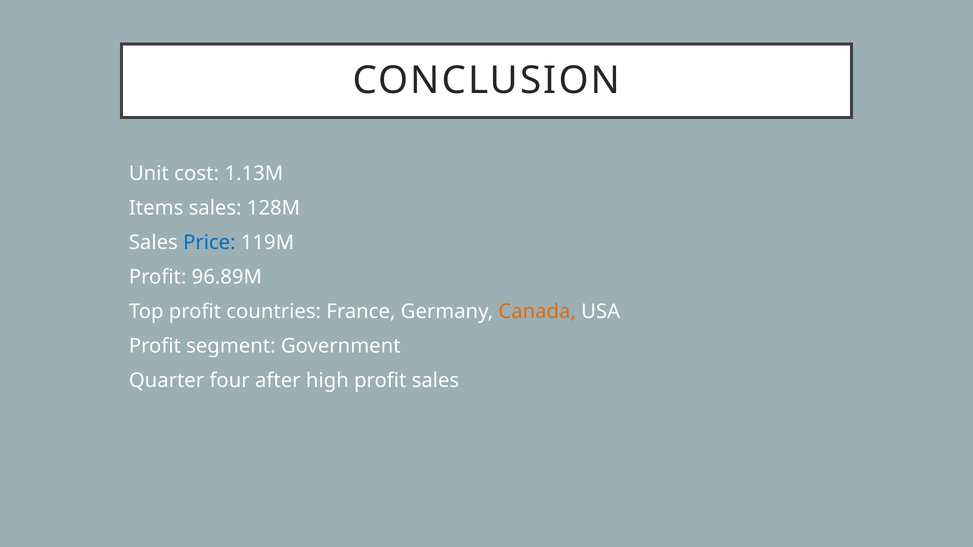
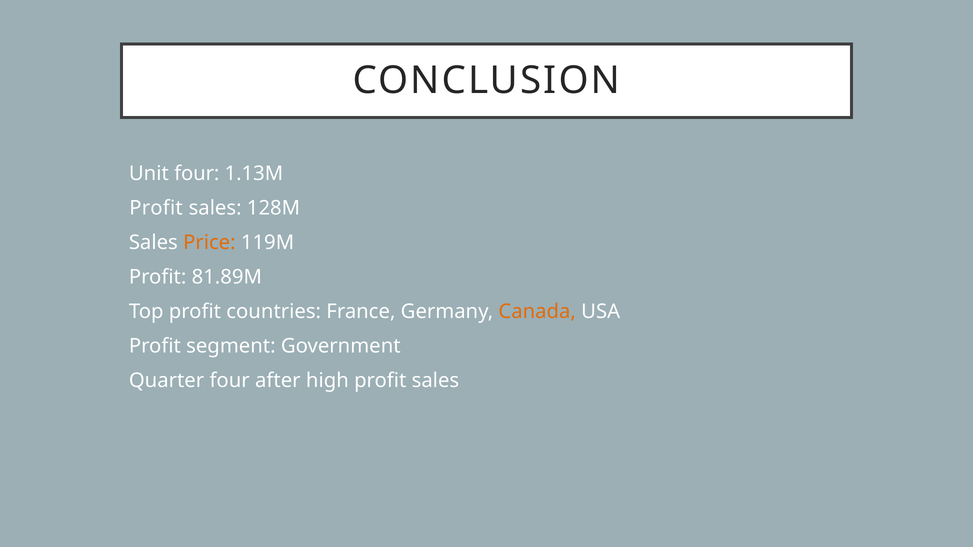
Unit cost: cost -> four (197, 174)
Items: Items -> Profit (156, 208)
Price colour: blue -> orange (209, 243)
96.89M: 96.89M -> 81.89M (227, 277)
